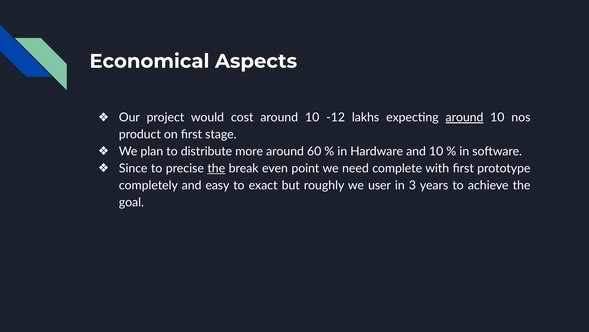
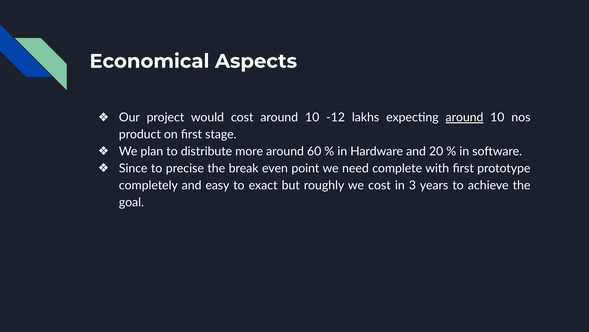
and 10: 10 -> 20 (436, 151)
the underline: present -> none (216, 168)
we user: user -> cost (379, 185)
